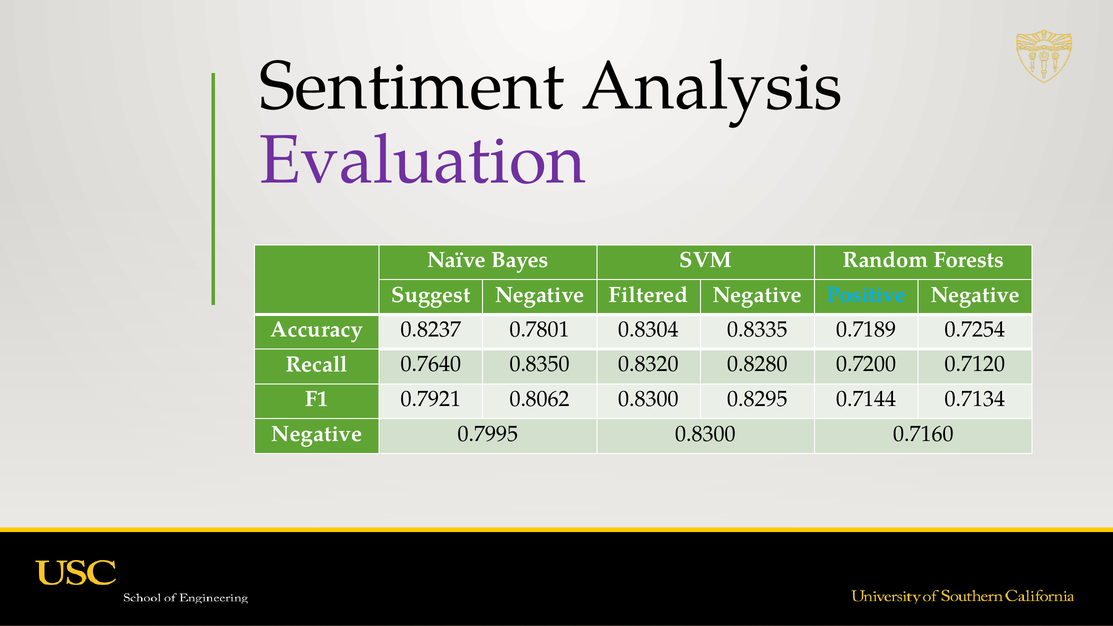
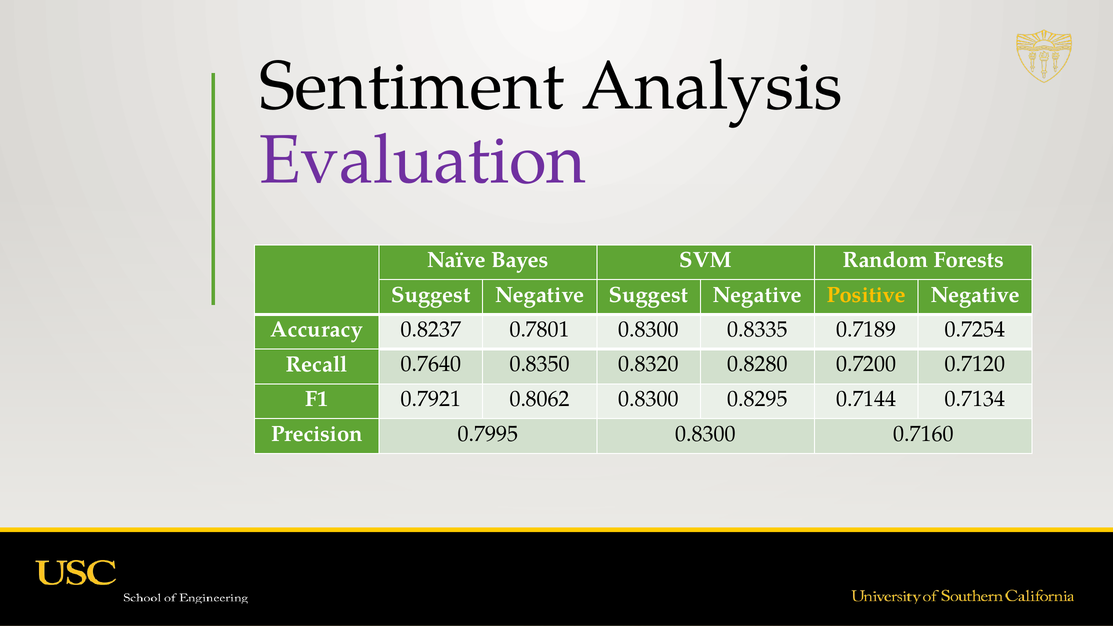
Negative Filtered: Filtered -> Suggest (649, 295)
Positive colour: light blue -> yellow (866, 295)
0.7801 0.8304: 0.8304 -> 0.8300 (649, 329)
Negative: Negative -> Precision (317, 434)
